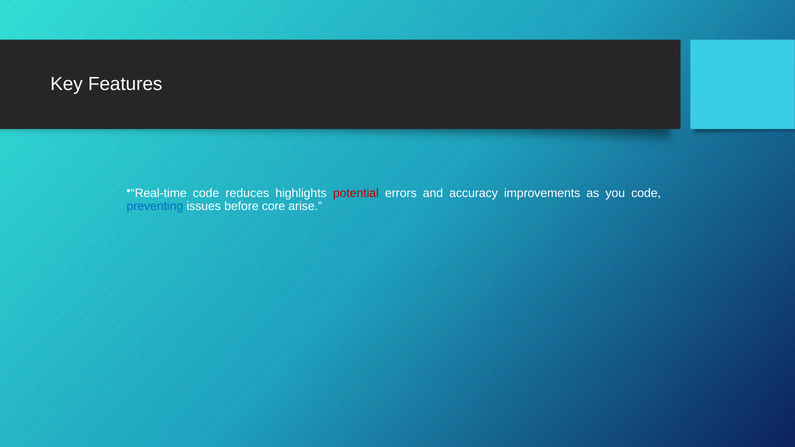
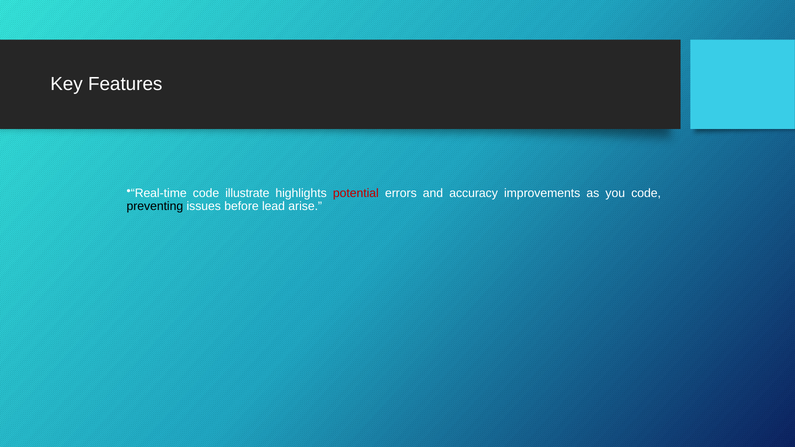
reduces: reduces -> illustrate (247, 193)
preventing colour: blue -> black (155, 206)
core: core -> lead (274, 206)
